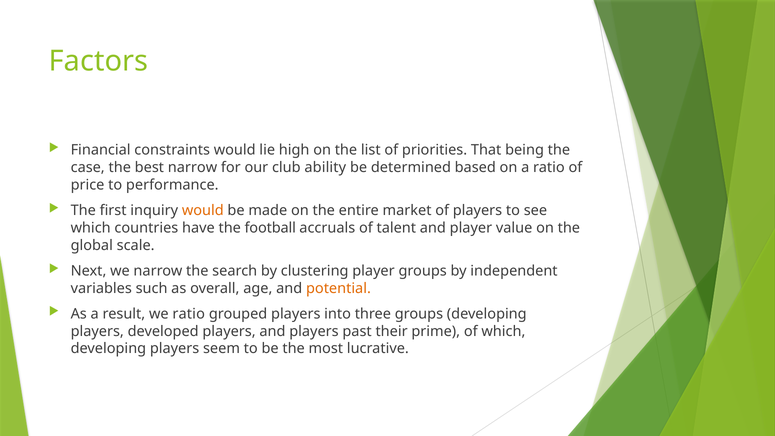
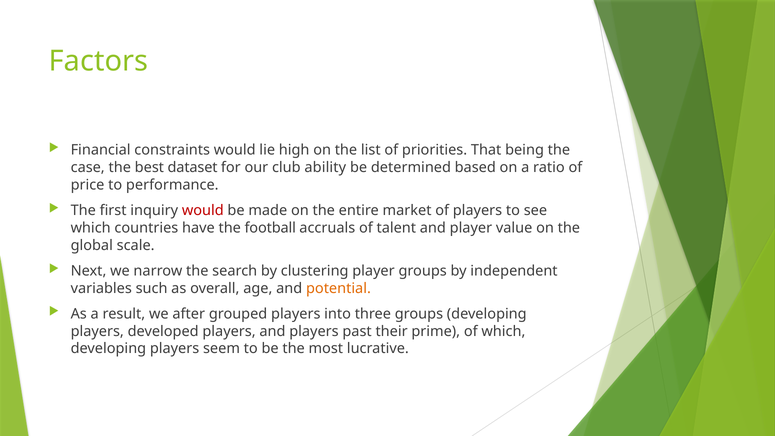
best narrow: narrow -> dataset (193, 167)
would colour: orange -> red (203, 210)
we ratio: ratio -> after (189, 314)
